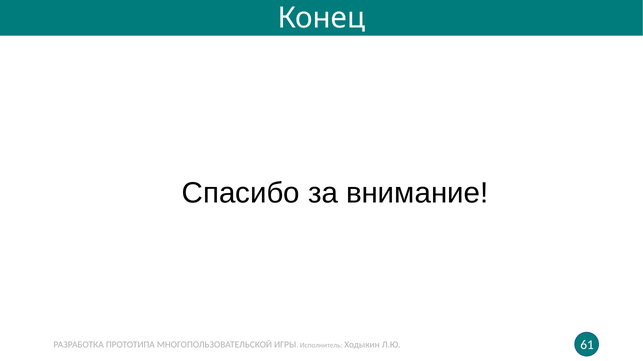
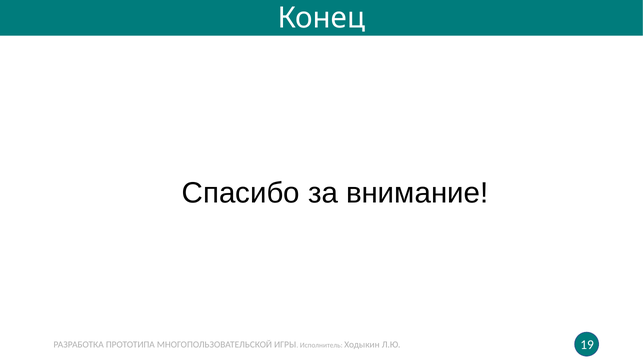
61: 61 -> 19 (587, 346)
